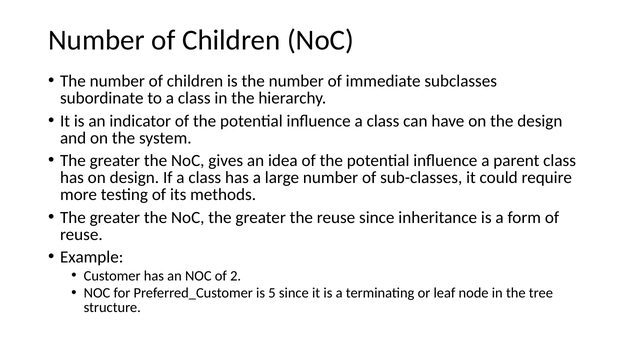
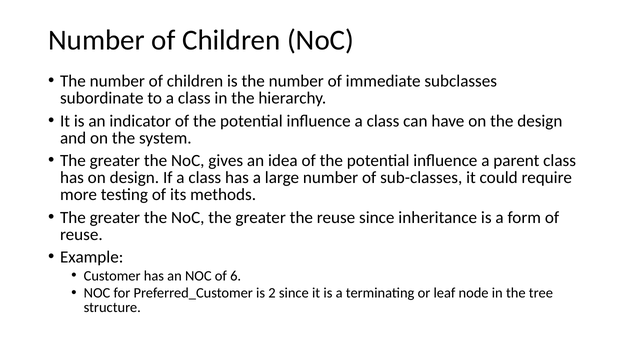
2: 2 -> 6 (236, 276)
5: 5 -> 2 (272, 294)
